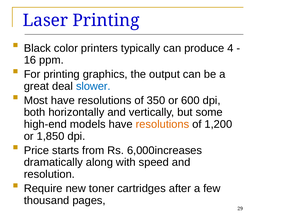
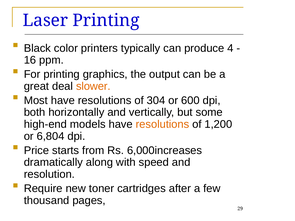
slower colour: blue -> orange (93, 86)
350: 350 -> 304 (156, 100)
1,850: 1,850 -> 6,804 (51, 136)
